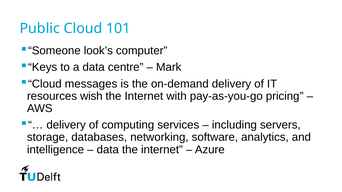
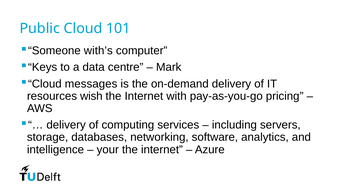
look’s: look’s -> with’s (98, 51)
data: data -> your (108, 150)
